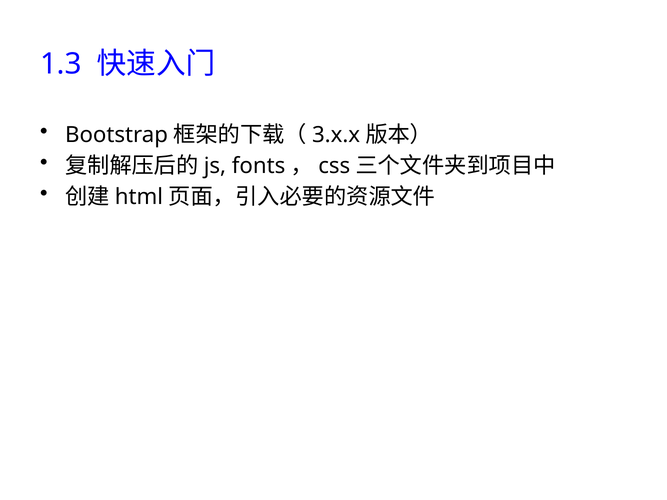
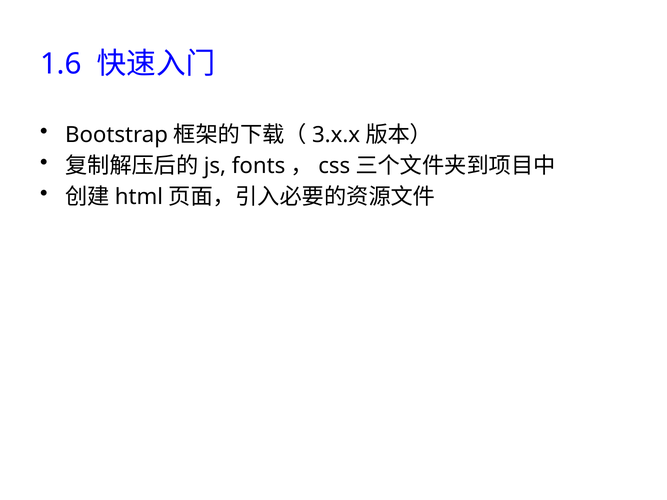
1.3: 1.3 -> 1.6 (61, 64)
